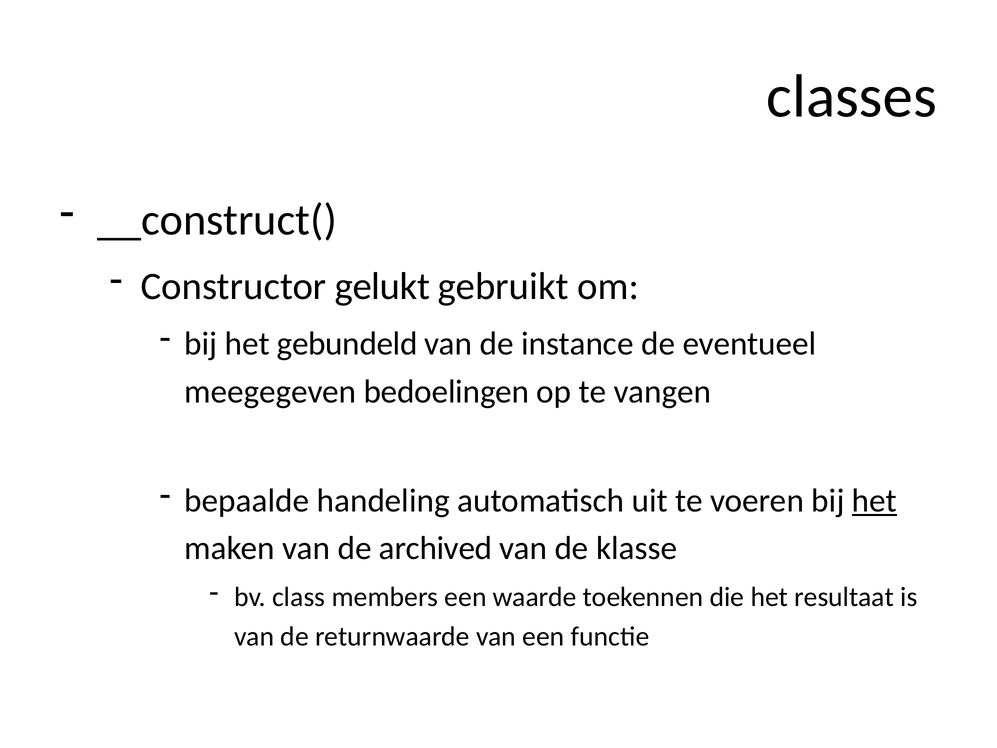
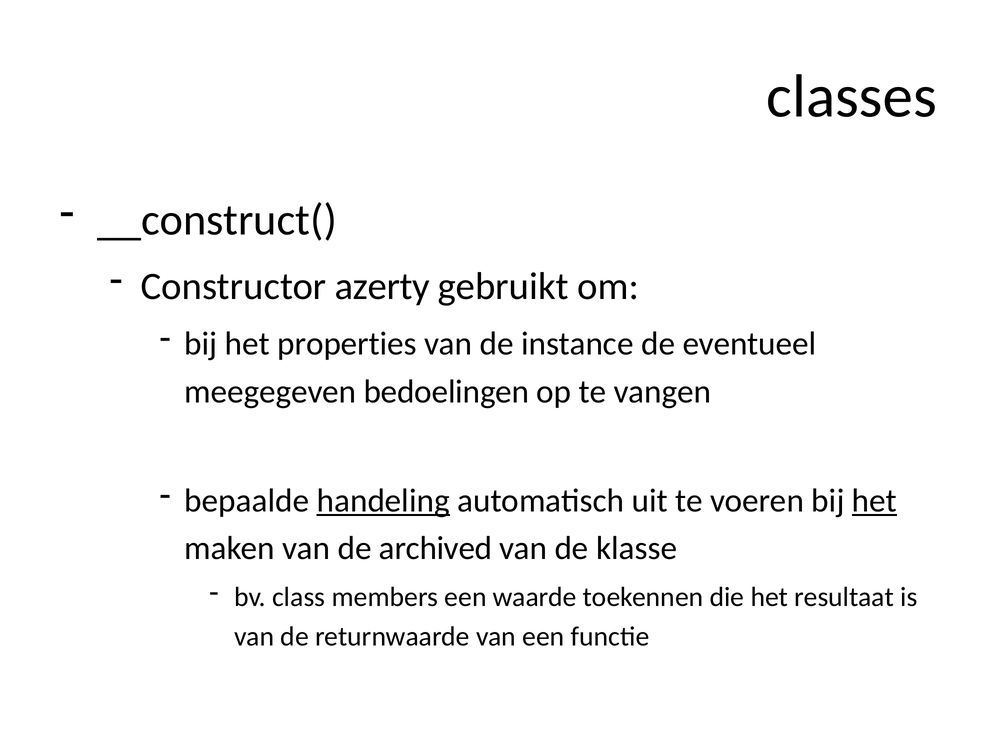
gelukt: gelukt -> azerty (382, 286)
gebundeld: gebundeld -> properties (347, 344)
handeling underline: none -> present (383, 500)
